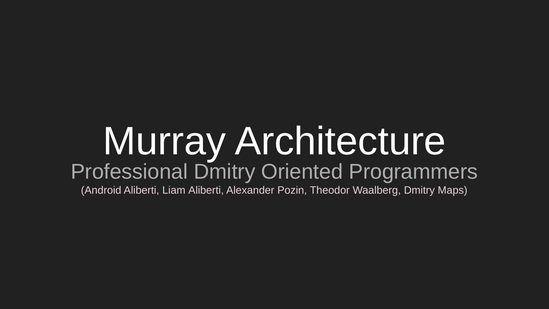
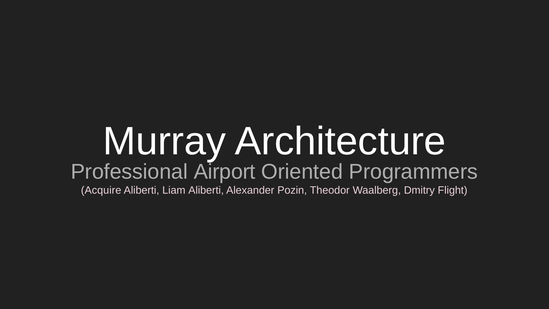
Professional Dmitry: Dmitry -> Airport (225, 172)
Android: Android -> Acquire (101, 190)
Maps: Maps -> Flight (453, 190)
